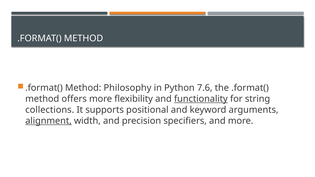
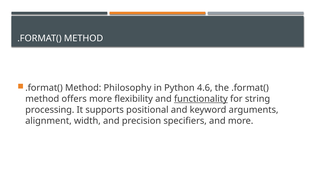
7.6: 7.6 -> 4.6 (205, 88)
collections: collections -> processing (50, 110)
alignment underline: present -> none (48, 121)
